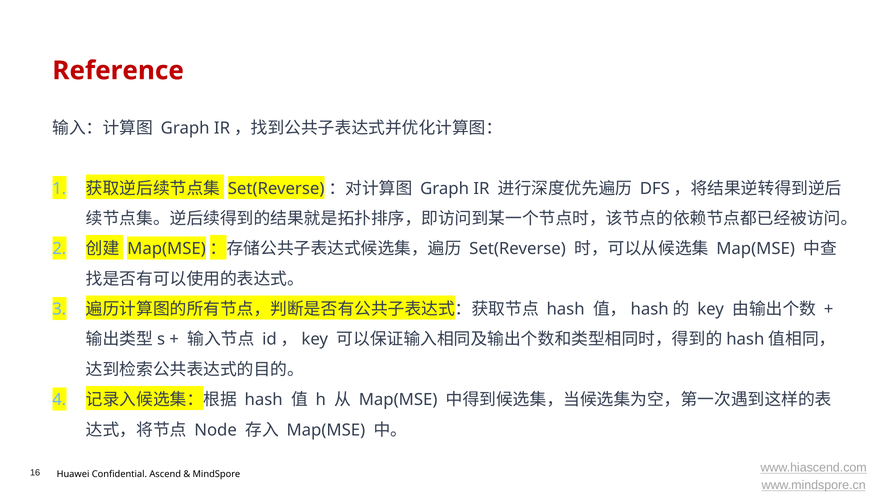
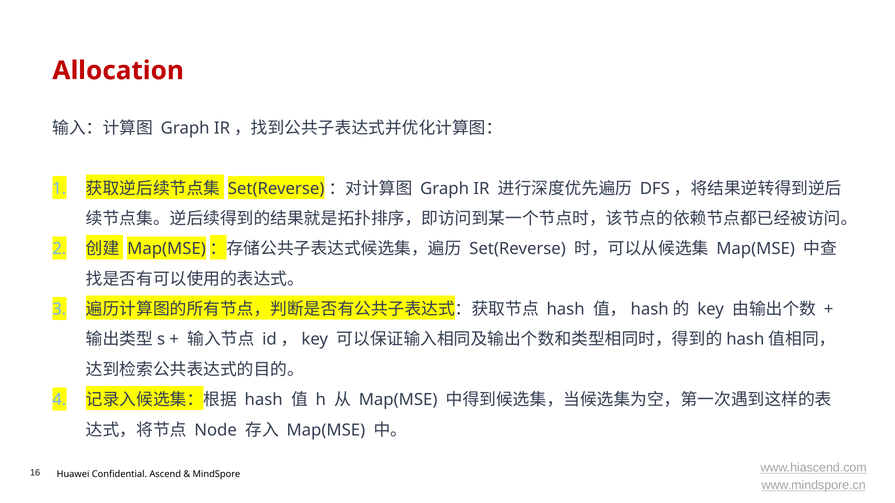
Reference: Reference -> Allocation (118, 71)
